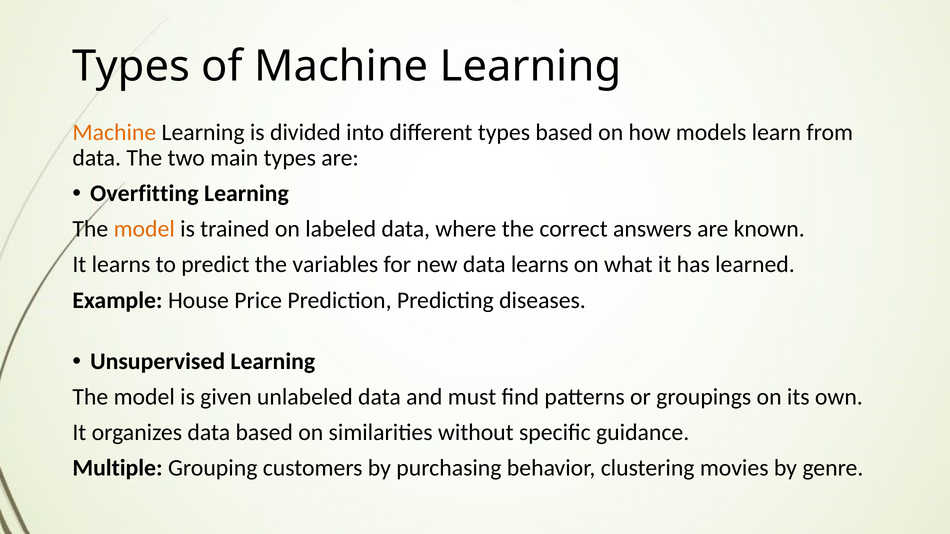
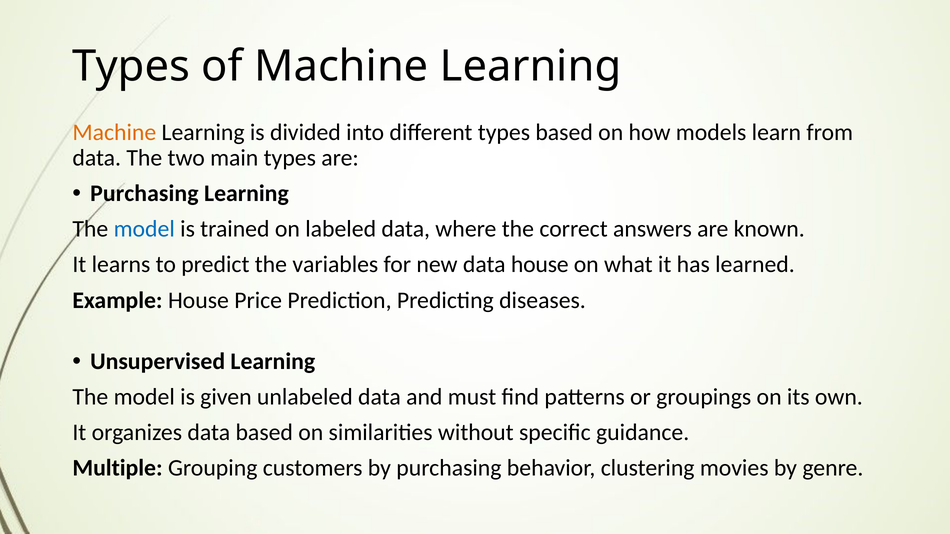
Overfitting: Overfitting -> Purchasing (144, 194)
model colour: orange -> blue (144, 229)
data learns: learns -> house (540, 265)
